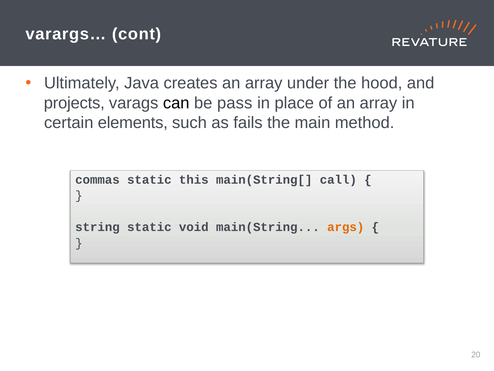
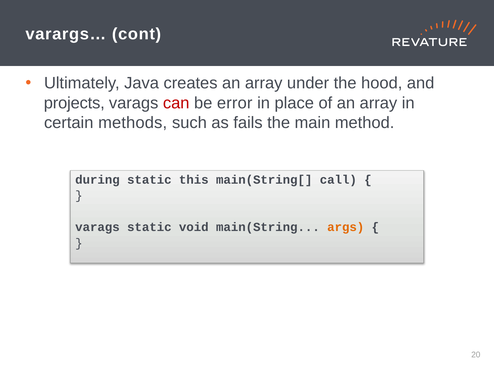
can colour: black -> red (176, 103)
pass: pass -> error (235, 103)
elements: elements -> methods (133, 123)
commas: commas -> during (97, 179)
string: string -> varags (97, 227)
